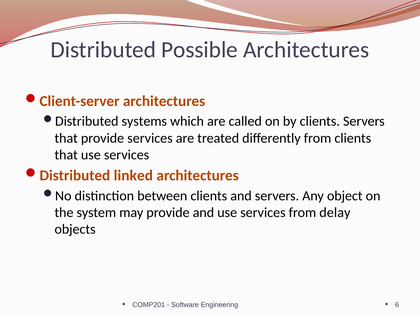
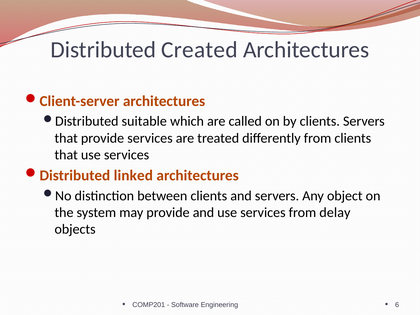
Possible: Possible -> Created (199, 50)
systems: systems -> suitable (144, 121)
